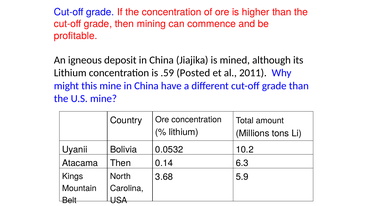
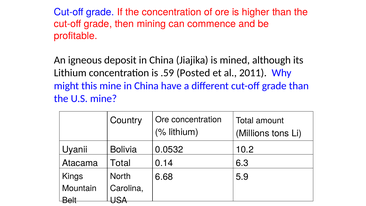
Atacama Then: Then -> Total (120, 163)
3.68: 3.68 -> 6.68 (164, 177)
